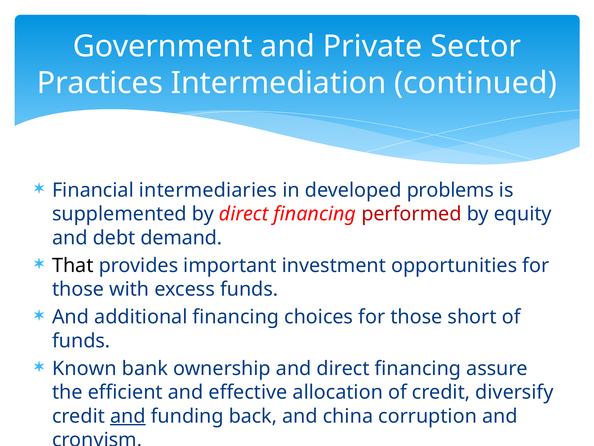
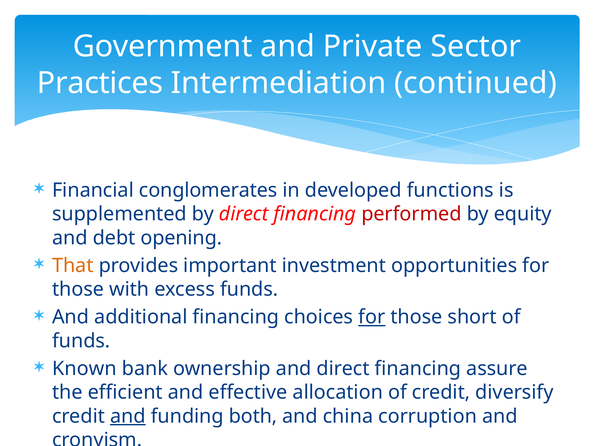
intermediaries: intermediaries -> conglomerates (208, 190)
problems: problems -> functions (450, 190)
demand: demand -> opening (181, 238)
That colour: black -> orange (73, 265)
for underline: none -> present (372, 317)
back: back -> both (253, 416)
